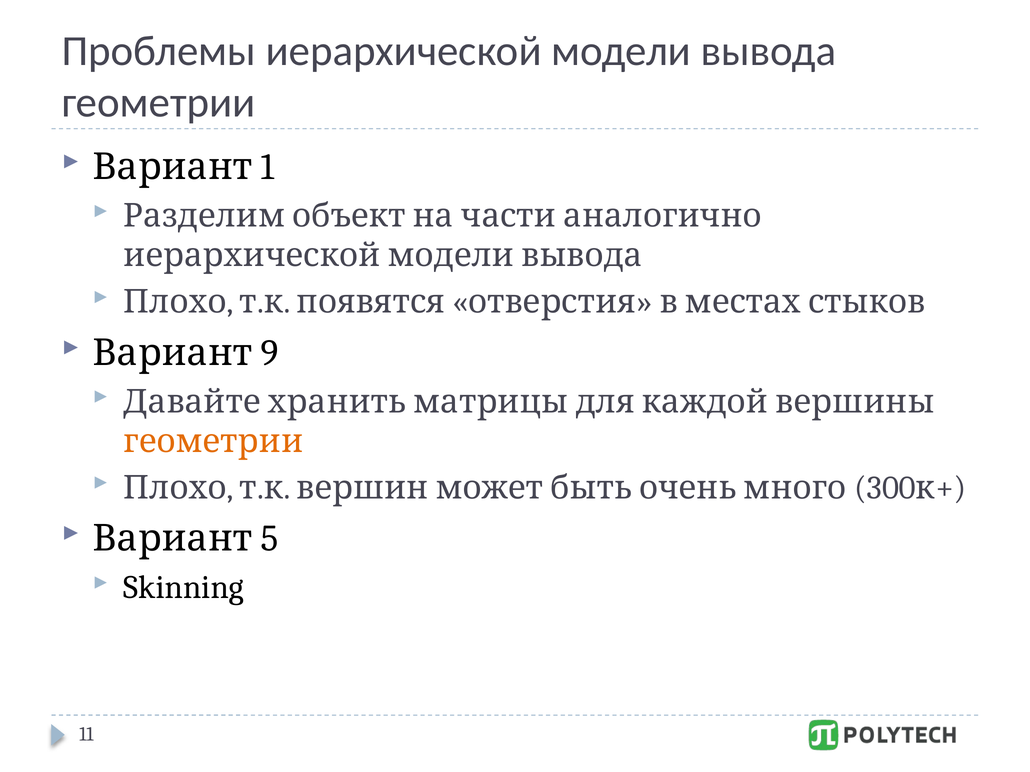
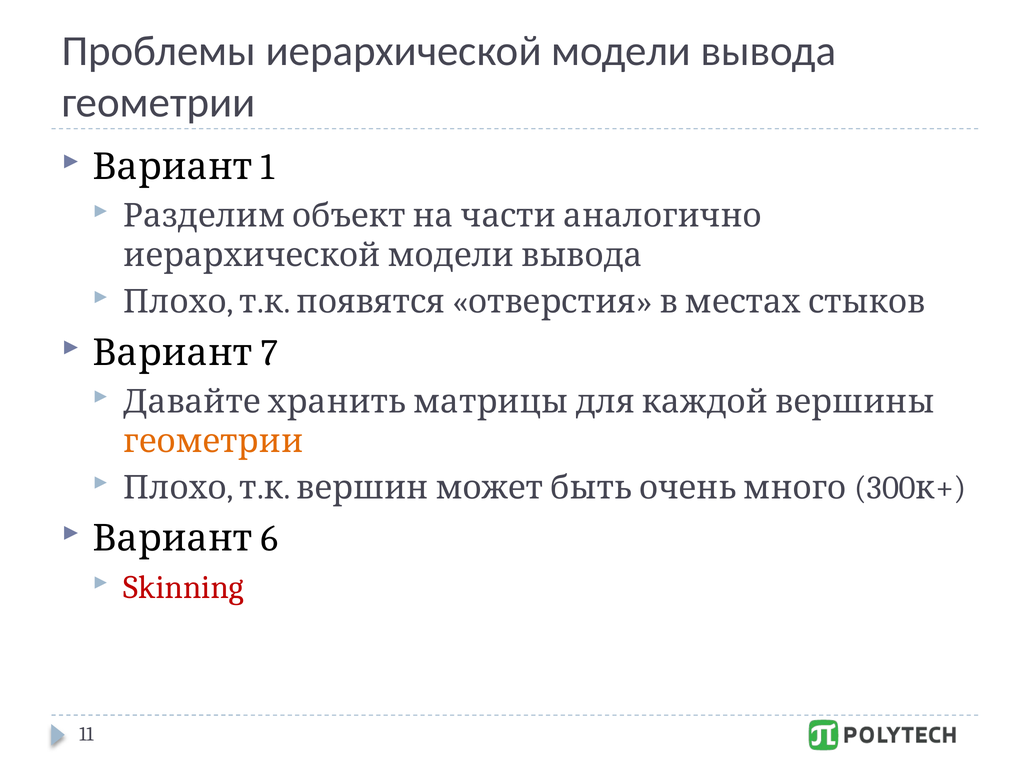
9: 9 -> 7 (270, 353)
5: 5 -> 6 (270, 539)
Skinning colour: black -> red (184, 588)
